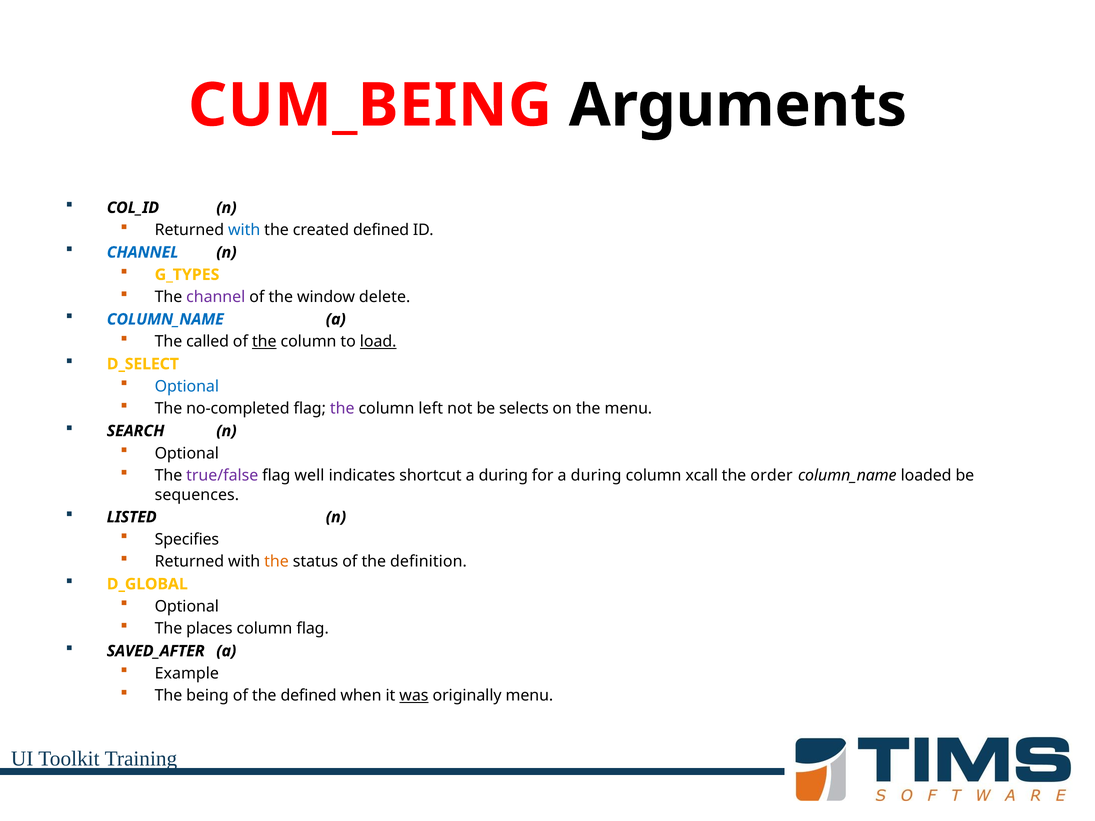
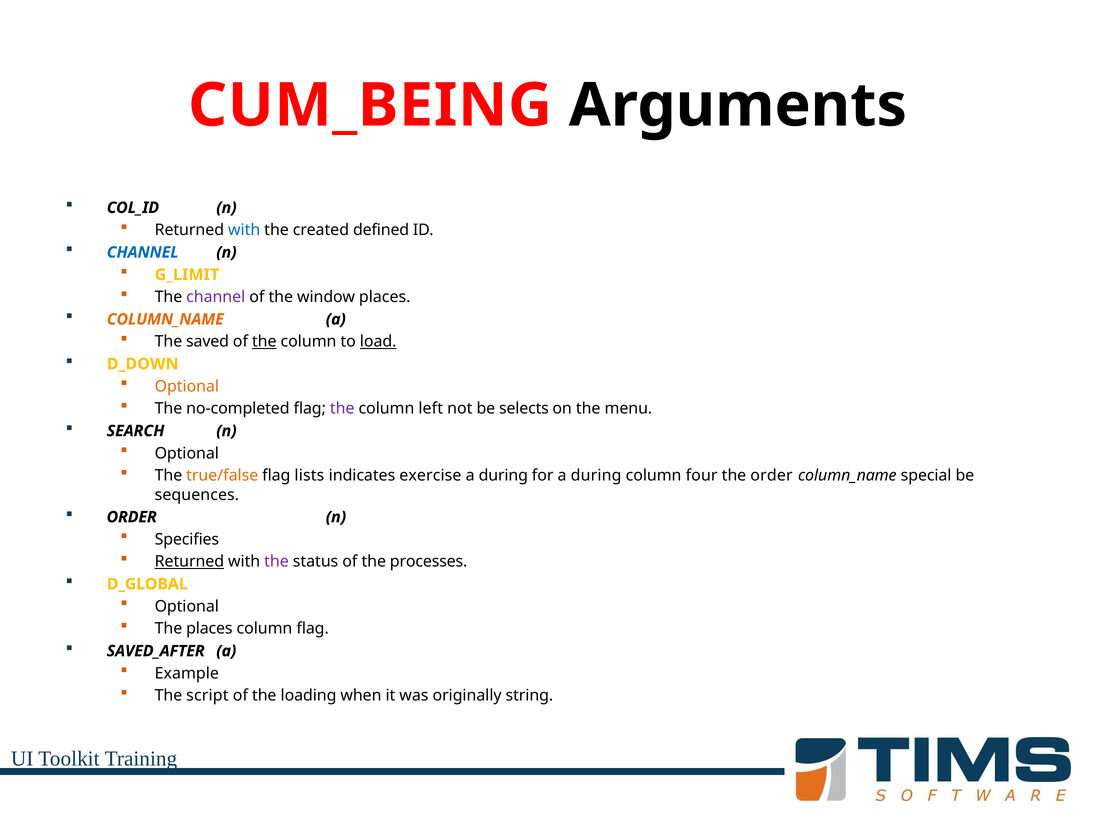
G_TYPES: G_TYPES -> G_LIMIT (187, 275)
window delete: delete -> places (385, 297)
COLUMN_NAME colour: blue -> orange (165, 319)
called: called -> saved (208, 342)
D_SELECT: D_SELECT -> D_DOWN (143, 364)
Optional colour: blue -> orange (187, 386)
true/false colour: purple -> orange (222, 476)
well: well -> lists (309, 476)
shortcut: shortcut -> exercise (430, 476)
xcall: xcall -> four (702, 476)
loaded: loaded -> special (926, 476)
LISTED: LISTED -> ORDER (132, 517)
Returned underline: none -> present (189, 562)
the colour: orange -> purple (277, 562)
definition: definition -> processes (429, 562)
being: being -> script (207, 696)
the defined: defined -> loading (309, 696)
was underline: present -> none (414, 696)
originally menu: menu -> string (529, 696)
